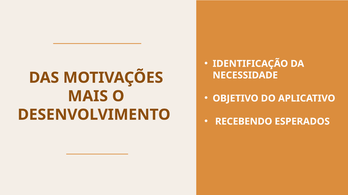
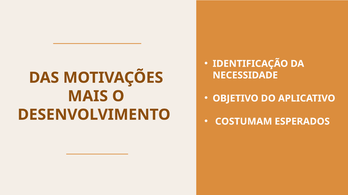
RECEBENDO: RECEBENDO -> COSTUMAM (244, 122)
